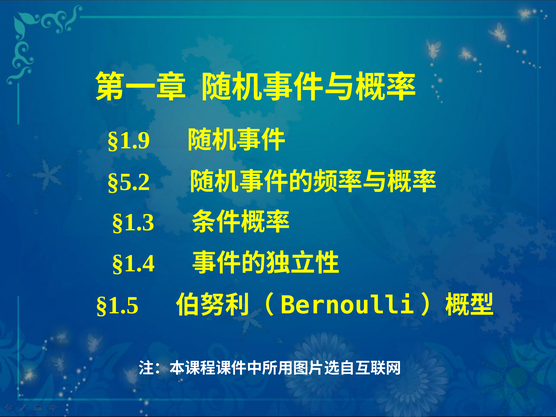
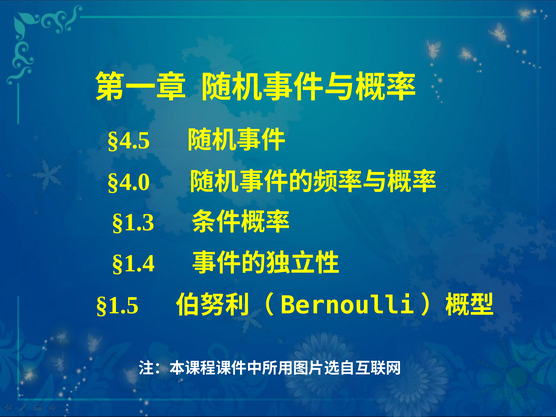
§1.9: §1.9 -> §4.5 (129, 140)
§5.2: §5.2 -> §4.0 (129, 182)
